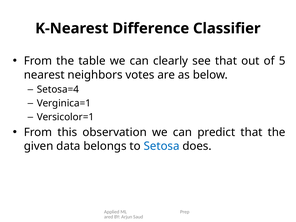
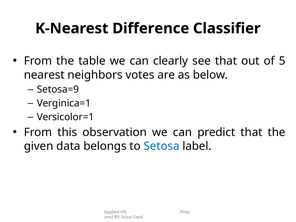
Setosa=4: Setosa=4 -> Setosa=9 (58, 90)
does: does -> label (197, 146)
